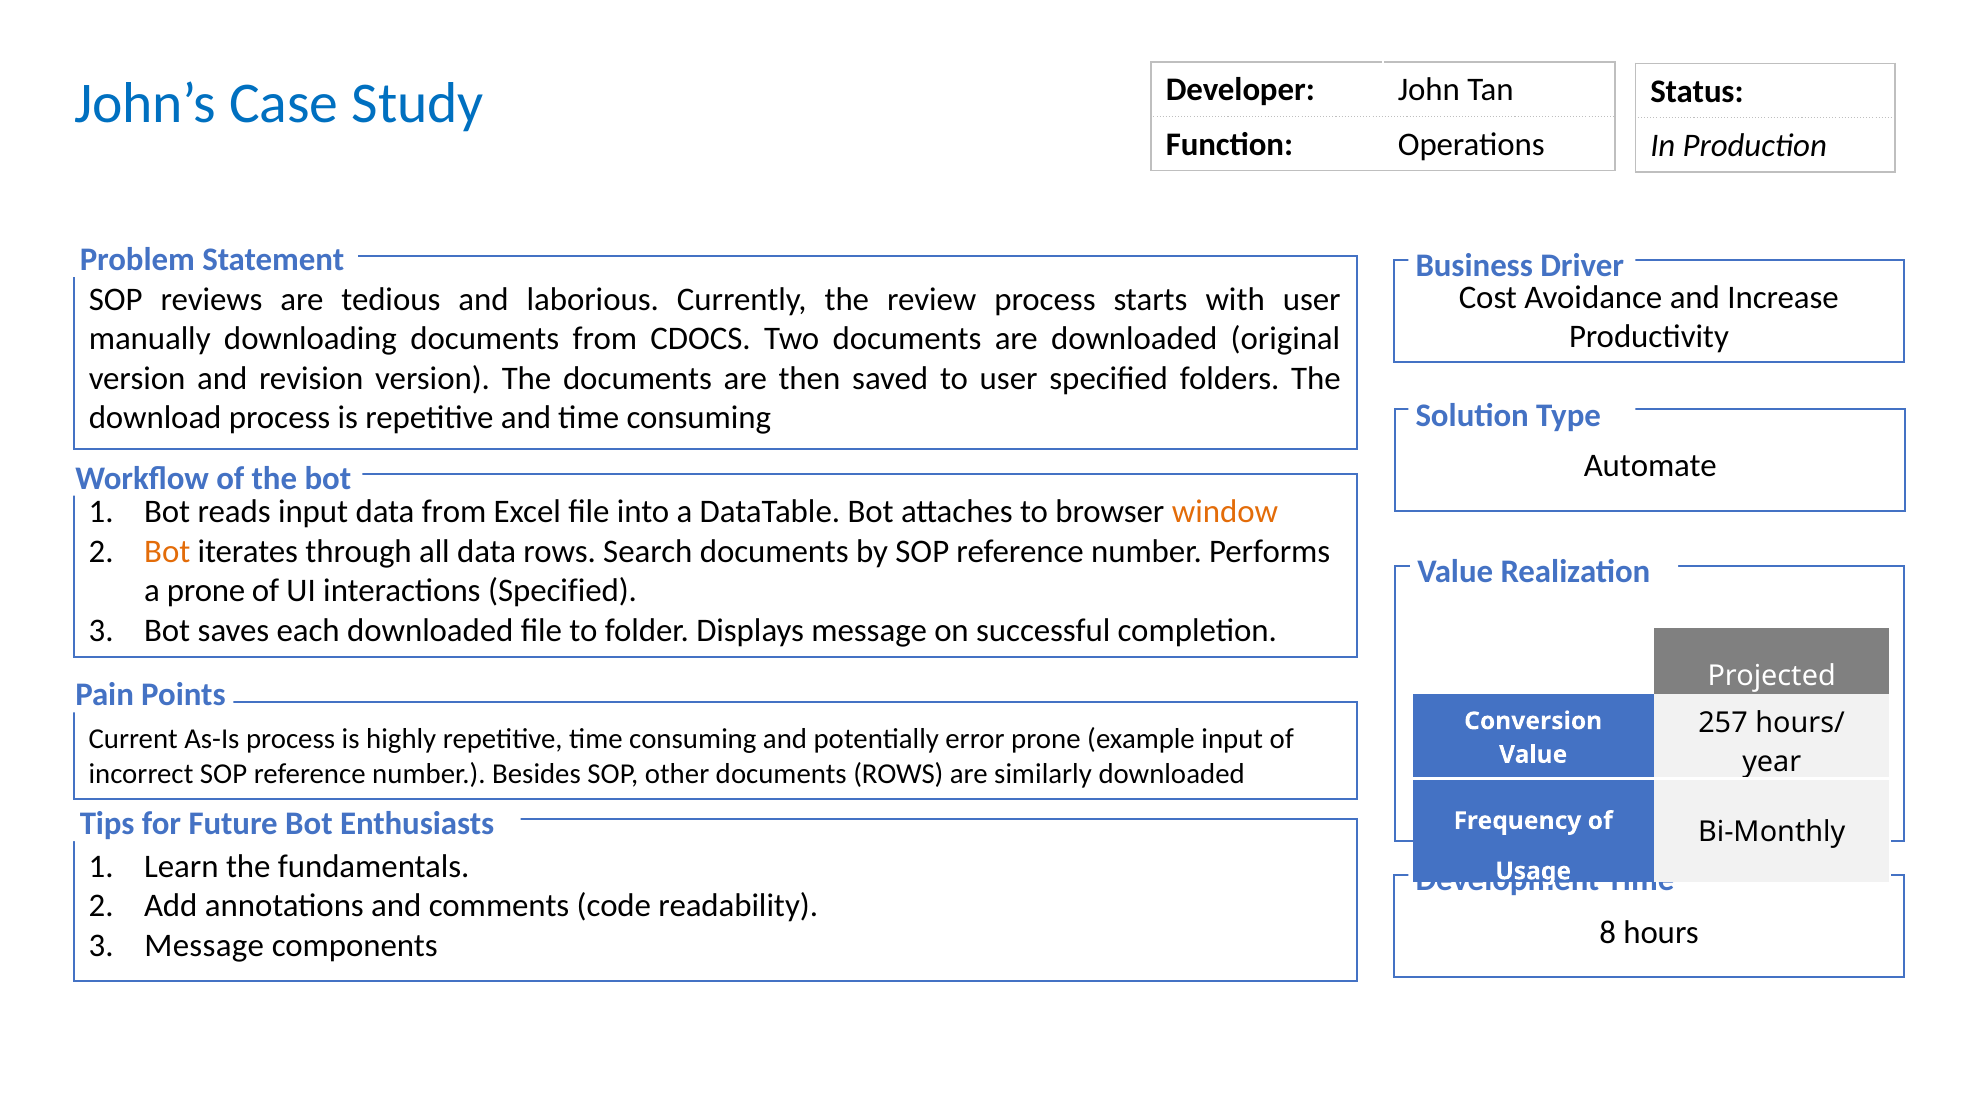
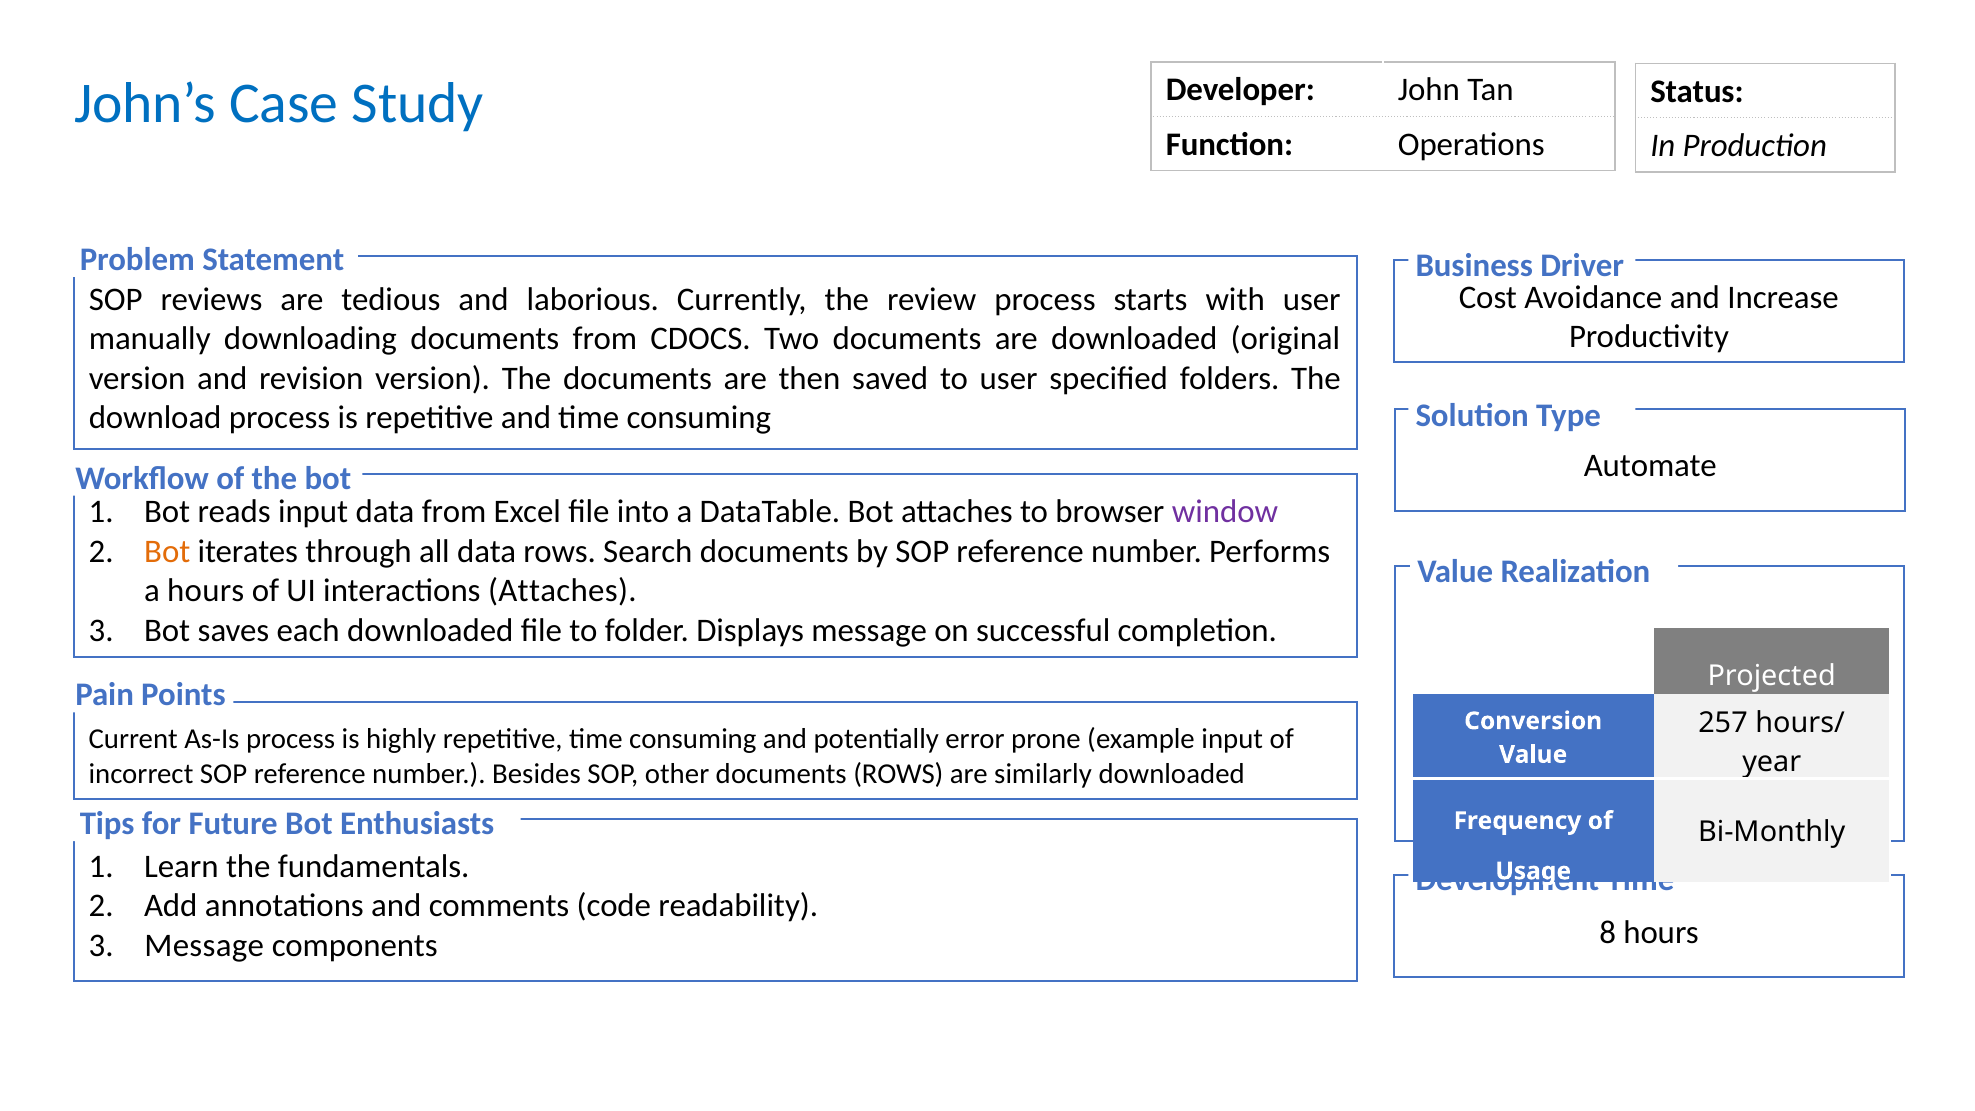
window colour: orange -> purple (1225, 512)
a prone: prone -> hours (206, 591)
interactions Specified: Specified -> Attaches (562, 591)
